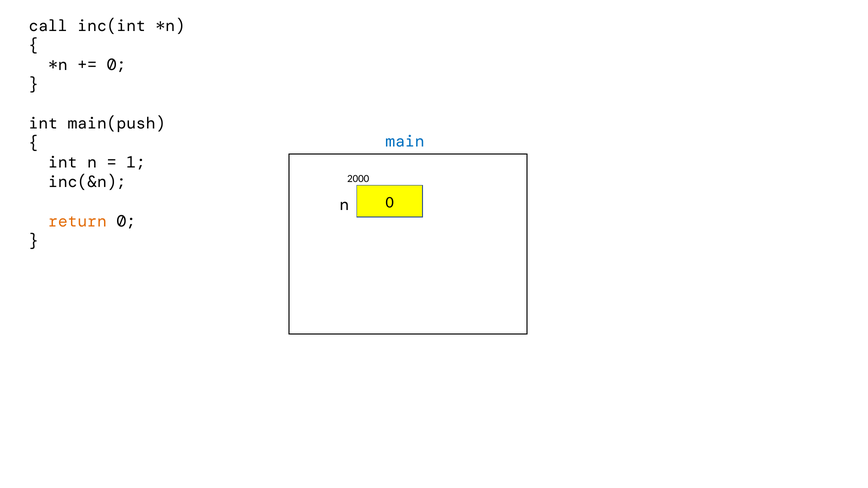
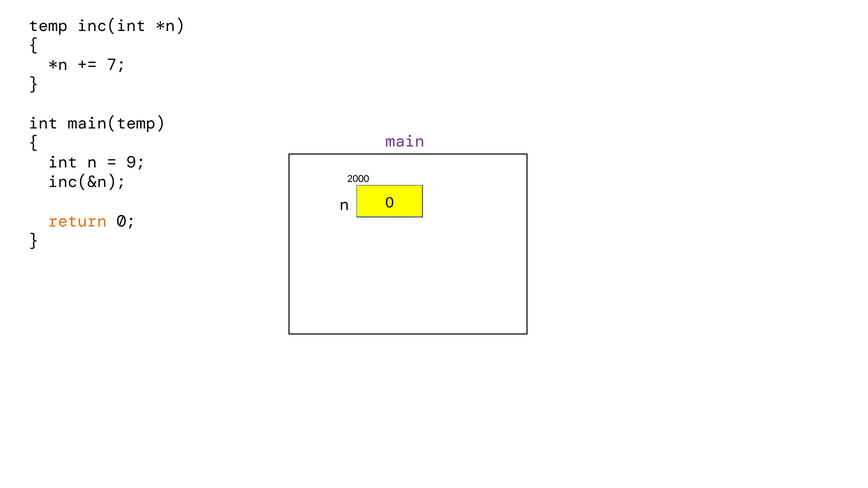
call: call -> temp (48, 26)
0: 0 -> 7 (117, 65)
main(push: main(push -> main(temp (117, 124)
main colour: blue -> purple (405, 142)
1: 1 -> 9 (136, 163)
